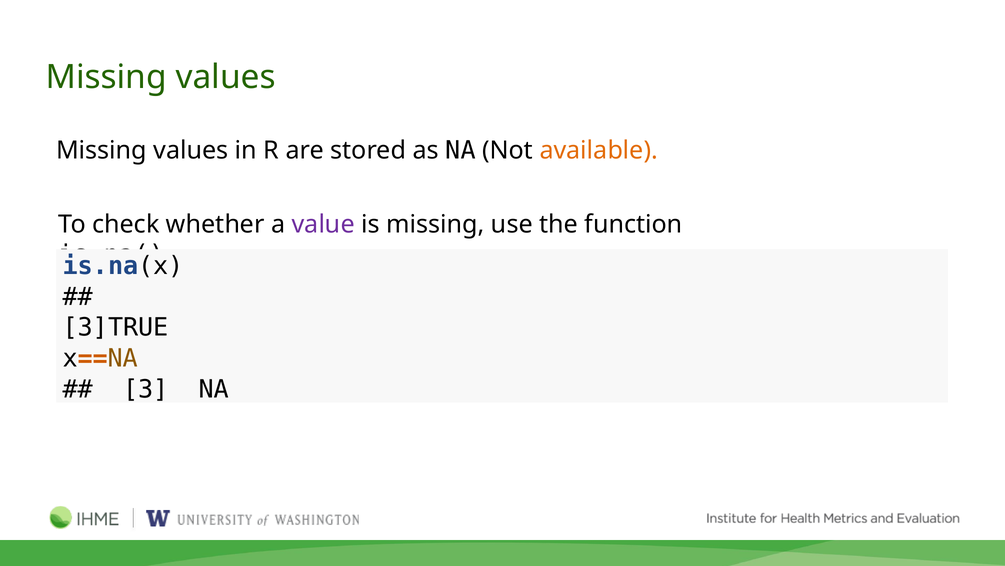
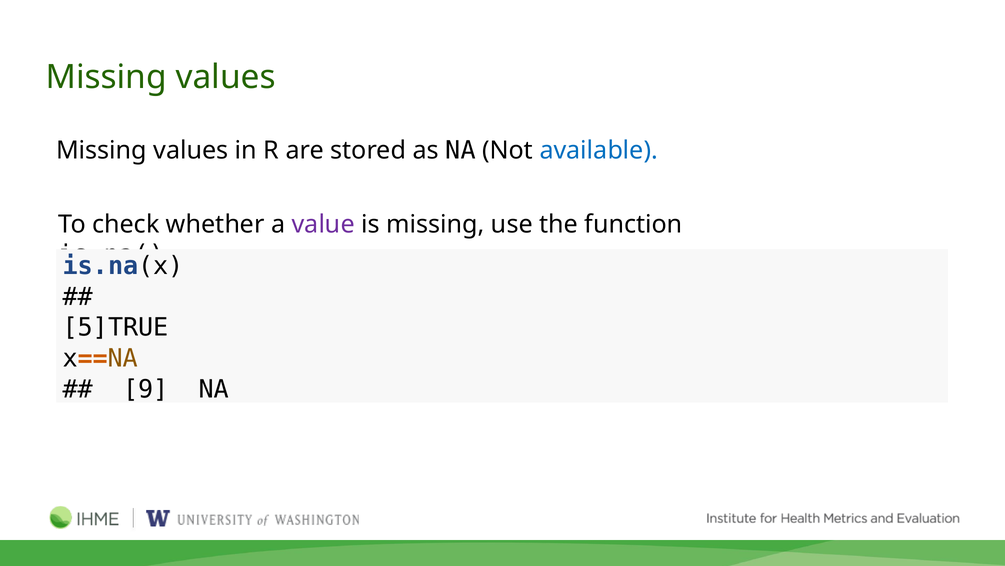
available colour: orange -> blue (599, 150)
3]TRUE: 3]TRUE -> 5]TRUE (116, 327)
3: 3 -> 9 (146, 389)
